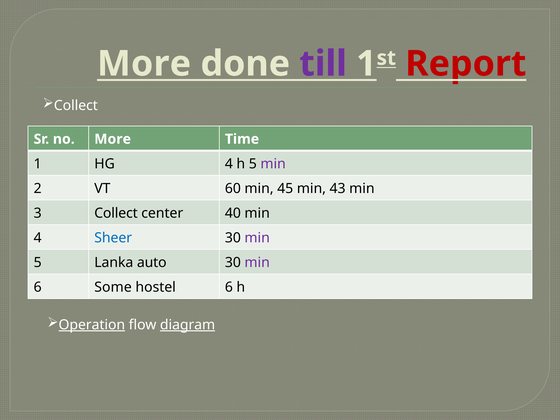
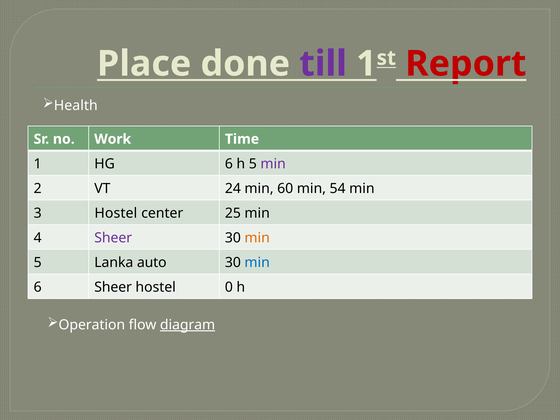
More: More -> Place (144, 64)
Collect: Collect -> Health (76, 105)
no More: More -> Work (113, 139)
HG 4: 4 -> 6 (229, 164)
60: 60 -> 24 (233, 188)
45: 45 -> 60 (285, 188)
43: 43 -> 54 (338, 188)
3 Collect: Collect -> Hostel (116, 213)
40: 40 -> 25 (233, 213)
Sheer colour: blue -> purple (113, 238)
min colour: purple -> orange (257, 238)
min colour: purple -> blue (257, 262)
6 Some: Some -> Sheer (113, 287)
hostel 6: 6 -> 0 (229, 287)
Operation underline: present -> none (92, 325)
